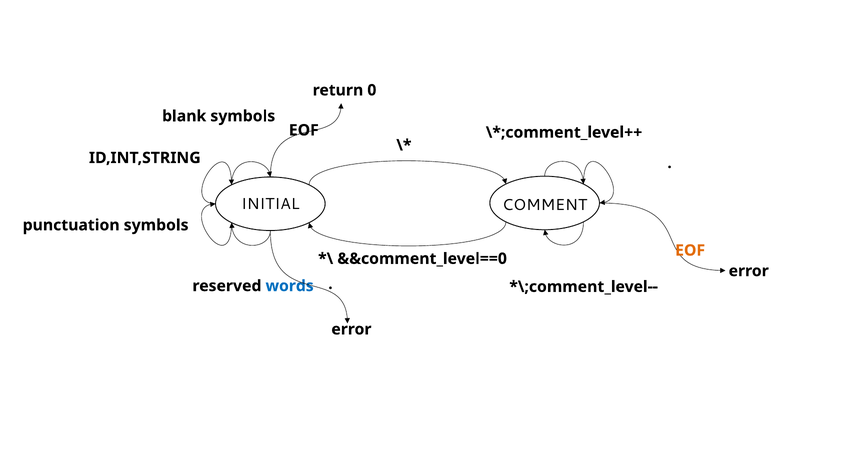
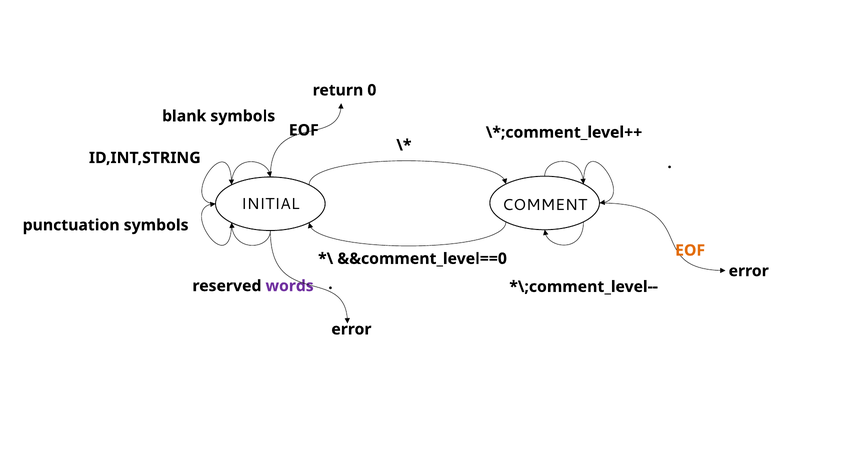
words colour: blue -> purple (290, 286)
